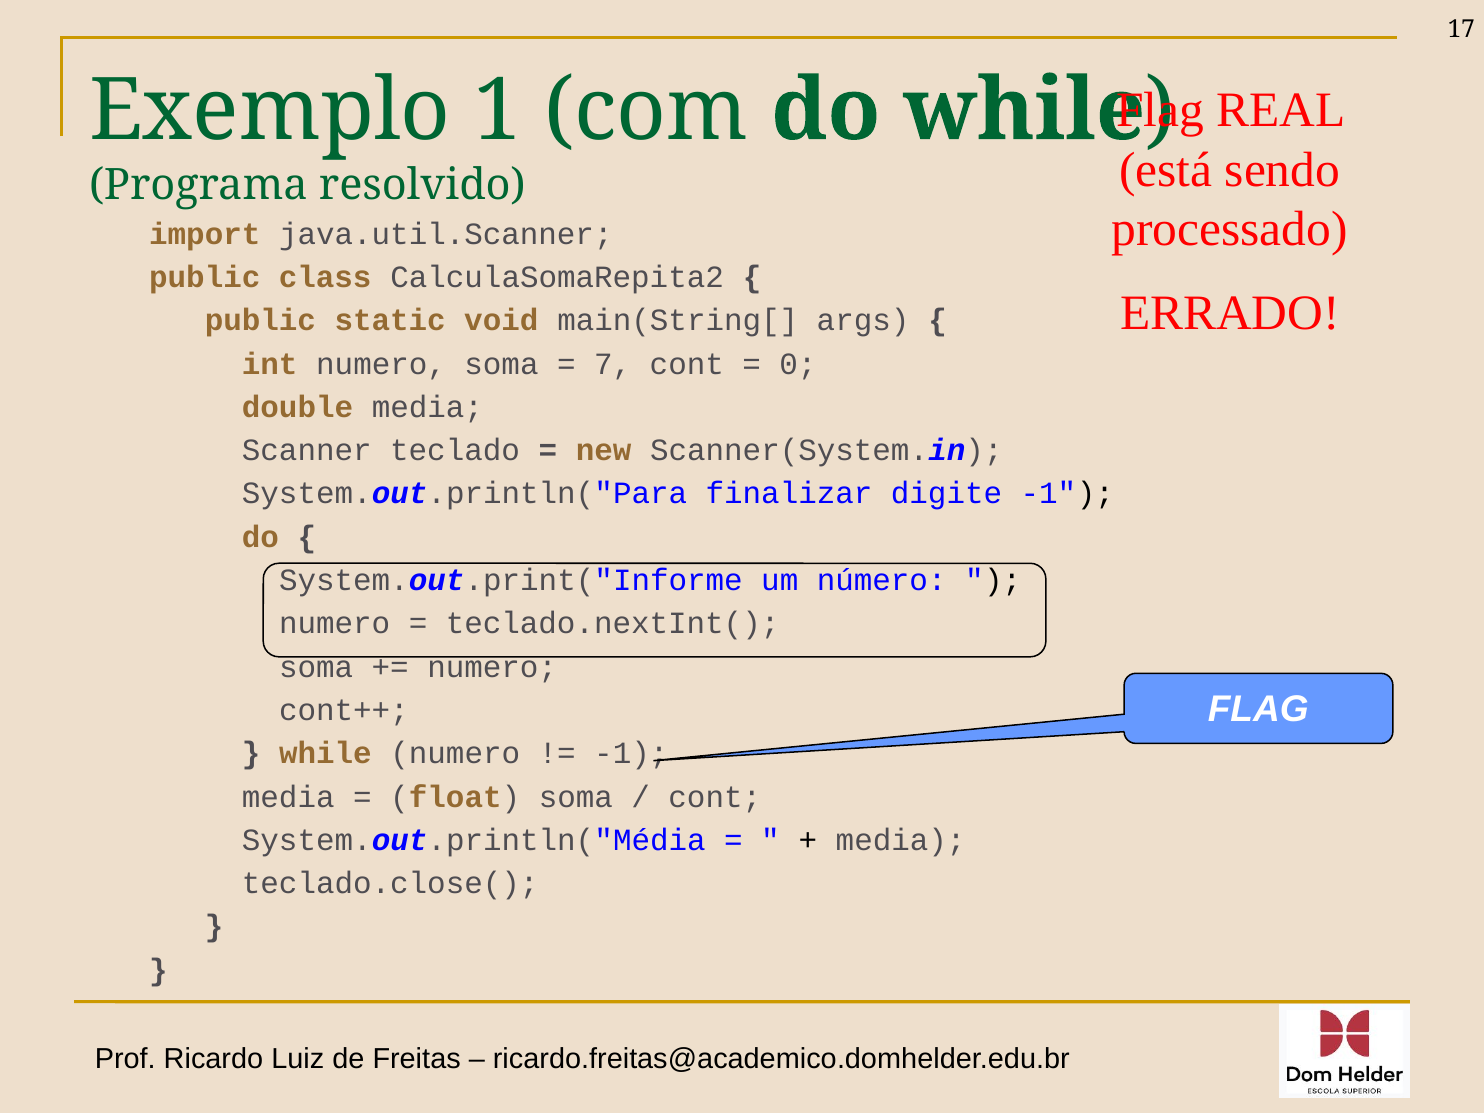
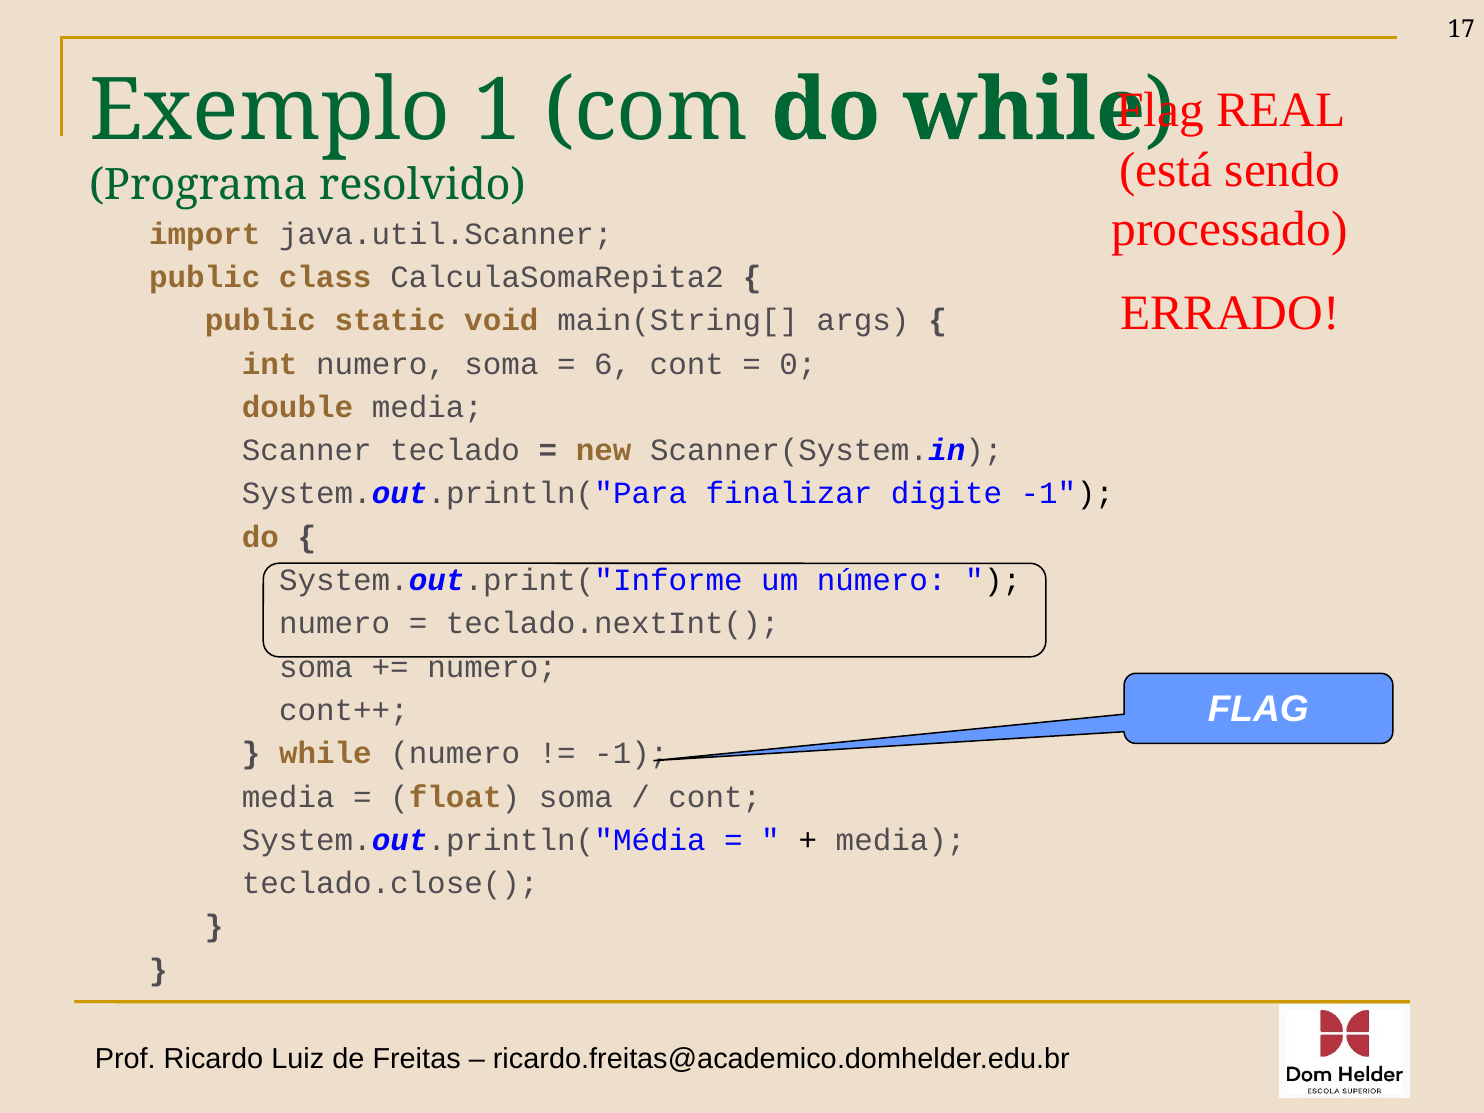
7: 7 -> 6 (613, 364)
